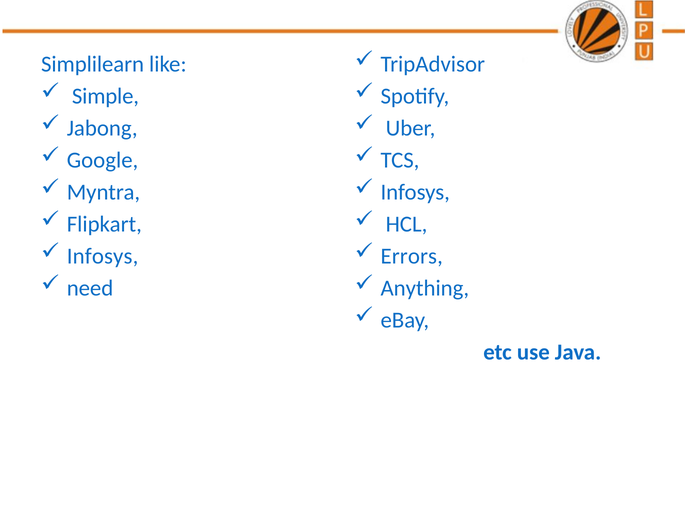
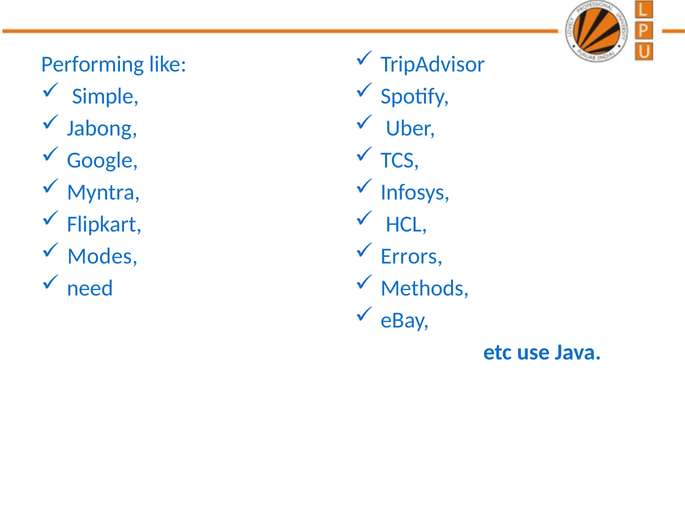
Simplilearn: Simplilearn -> Performing (93, 64)
Infosys: Infosys -> Modes (103, 256)
Anything: Anything -> Methods (425, 288)
